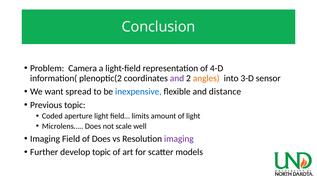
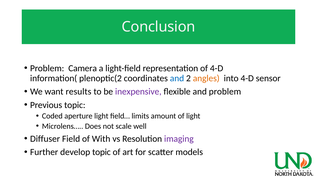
and colour: purple -> blue (177, 78)
into 3-D: 3-D -> 4-D (247, 78)
spread: spread -> results (78, 91)
inexpensive colour: blue -> purple (138, 91)
and distance: distance -> problem (225, 91)
Imaging: Imaging -> Diffuser (45, 138)
of Does: Does -> With (101, 138)
